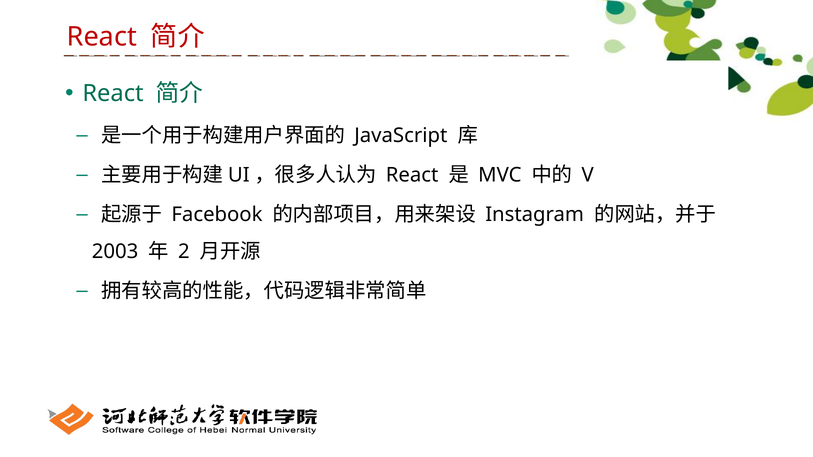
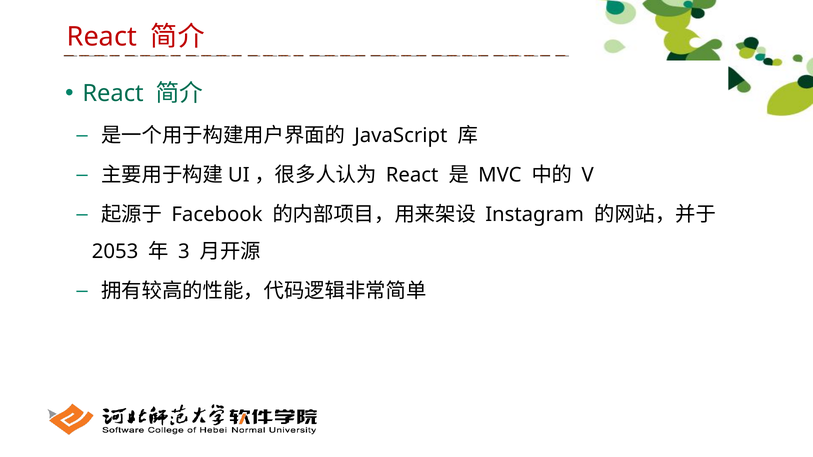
2003: 2003 -> 2053 (115, 252)
2: 2 -> 3 (184, 252)
